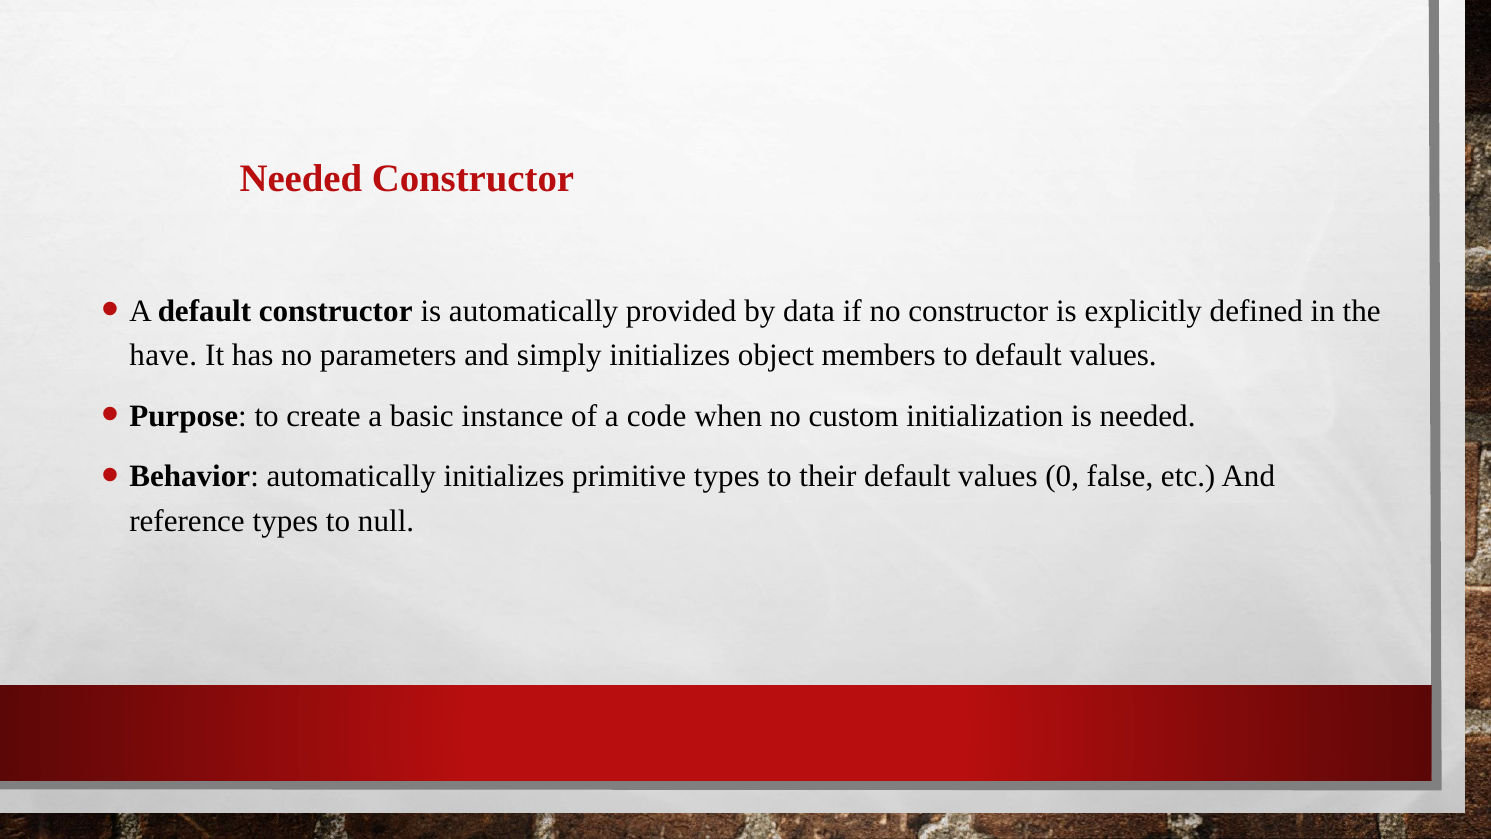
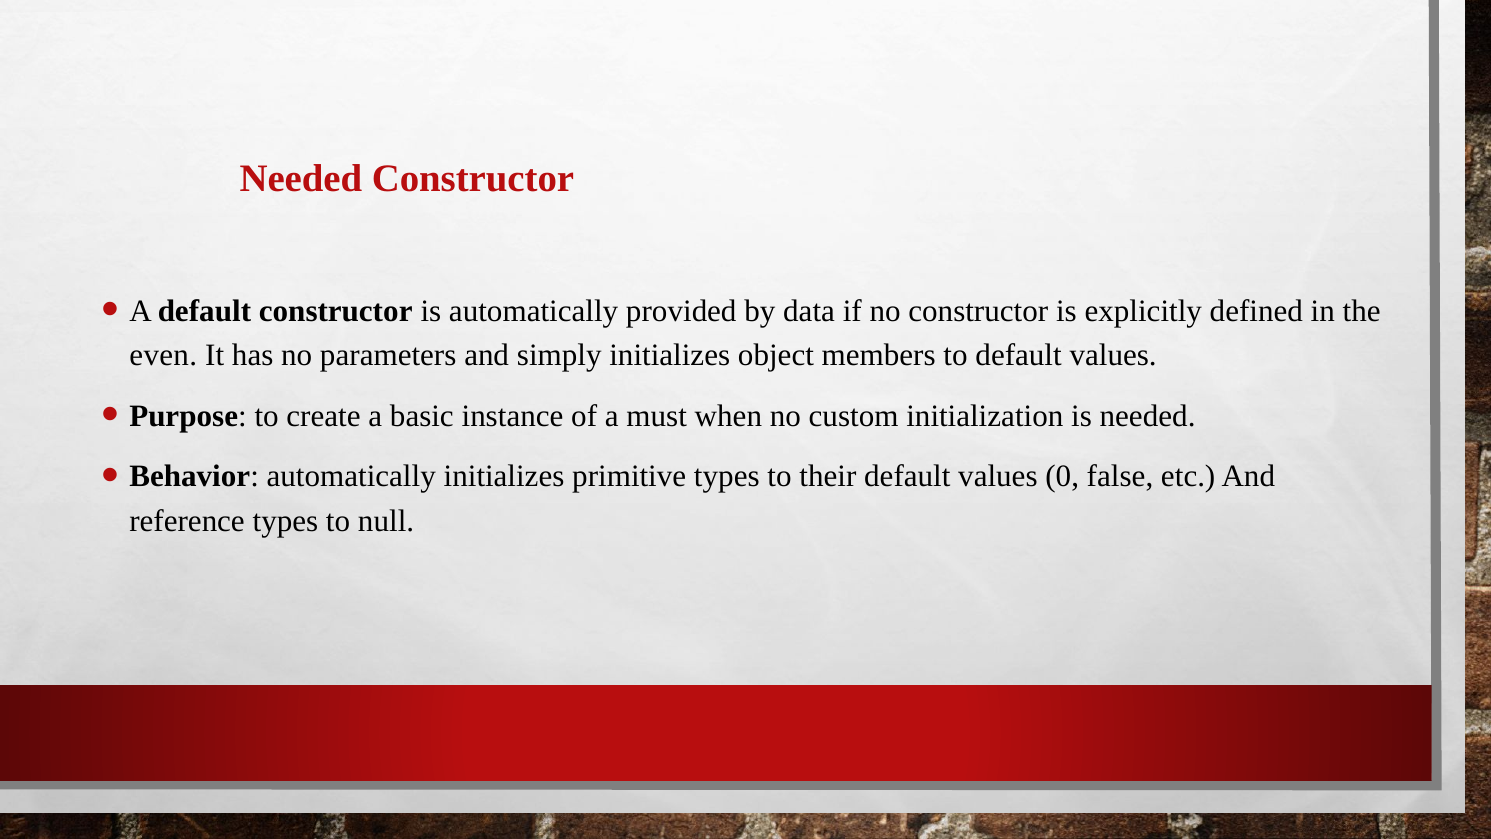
have: have -> even (163, 355)
code: code -> must (657, 416)
